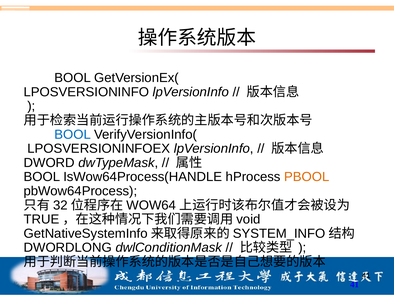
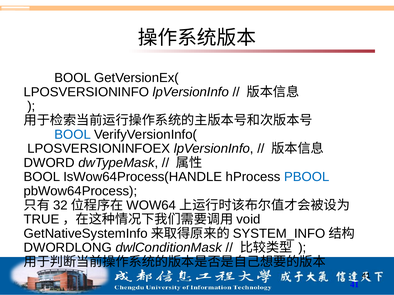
PBOOL colour: orange -> blue (307, 177)
